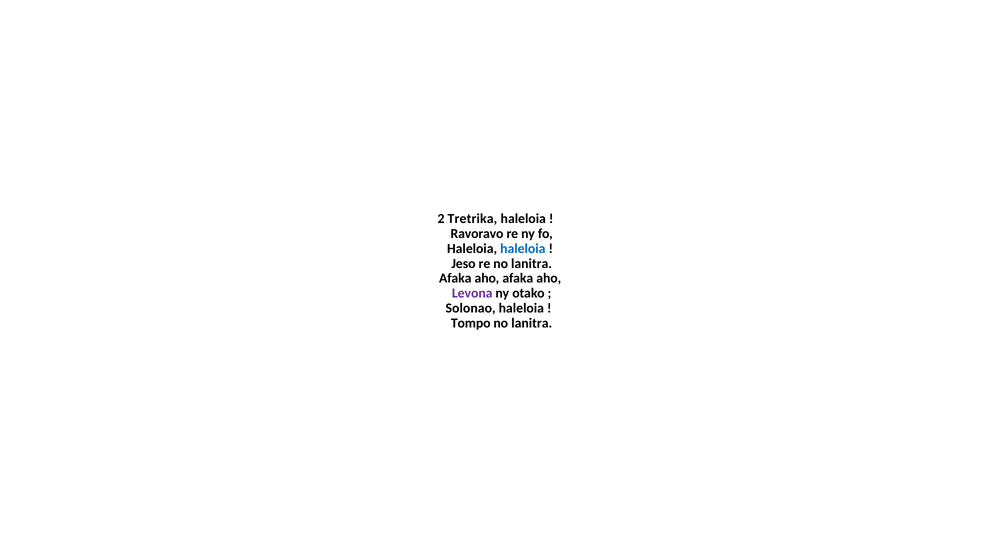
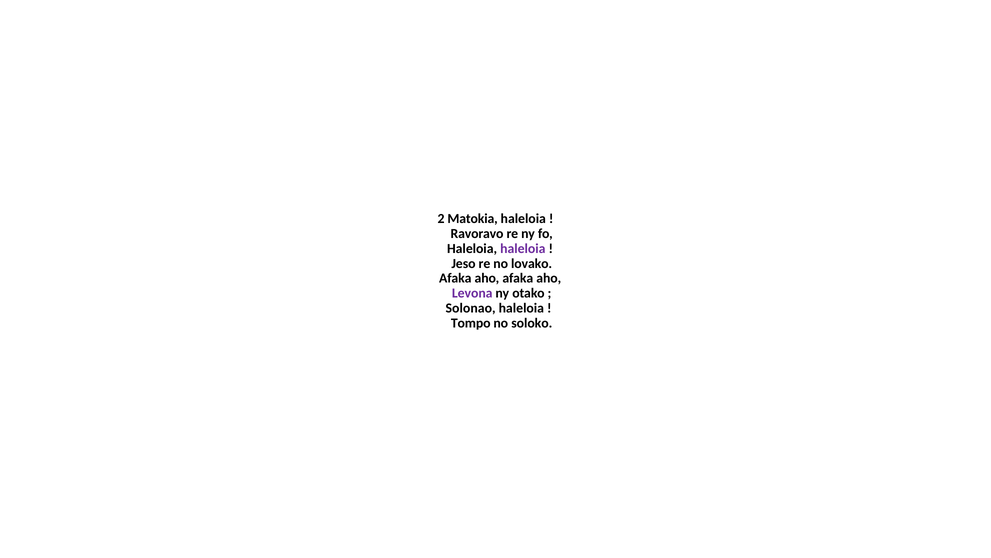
Tretrika: Tretrika -> Matokia (473, 219)
haleloia colour: blue -> purple (523, 248)
re no lanitra: lanitra -> lovako (532, 263)
lanitra: lanitra -> soloko (532, 323)
